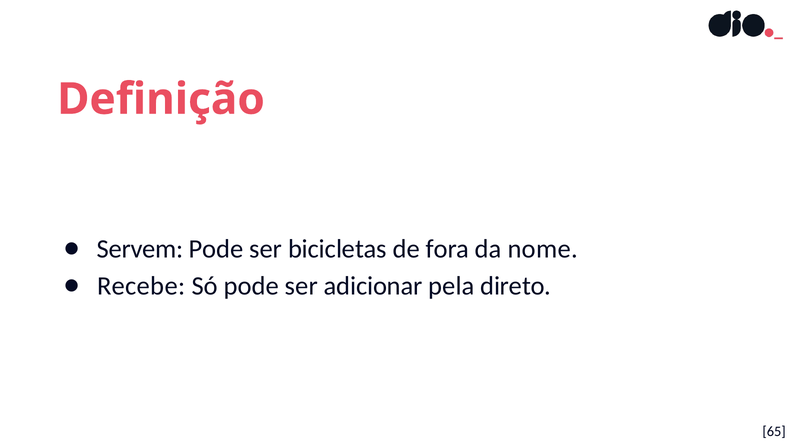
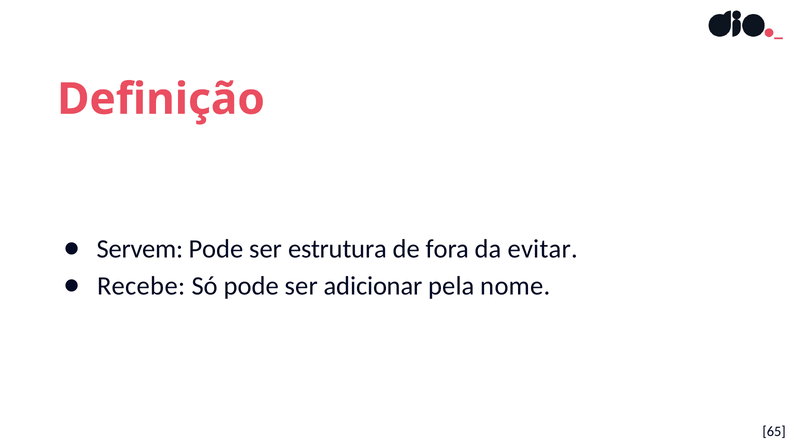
bicicletas: bicicletas -> estrutura (338, 249)
nome: nome -> evitar (543, 249)
direto: direto -> nome (516, 286)
